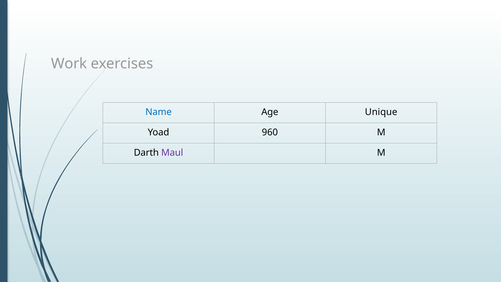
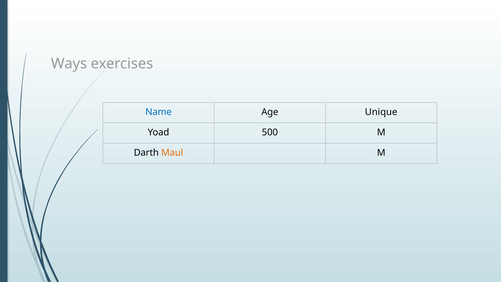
Work: Work -> Ways (69, 64)
960: 960 -> 500 (270, 132)
Maul colour: purple -> orange (172, 153)
